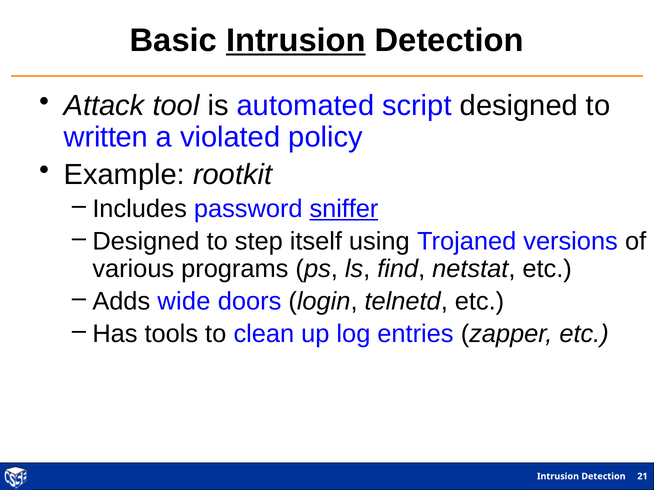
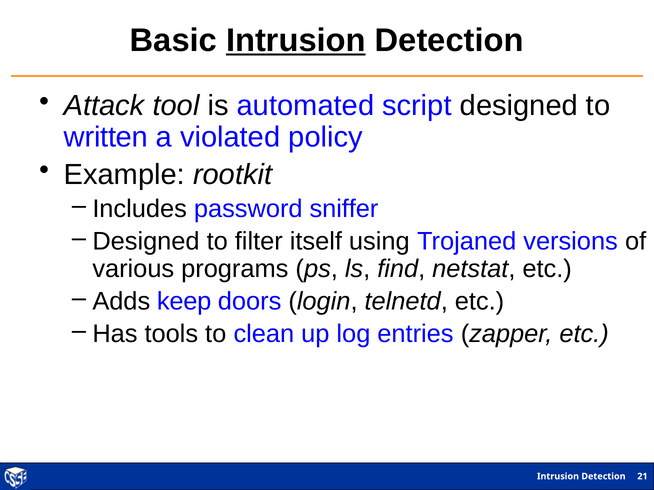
sniffer underline: present -> none (344, 209)
step: step -> filter (259, 242)
wide: wide -> keep (184, 302)
